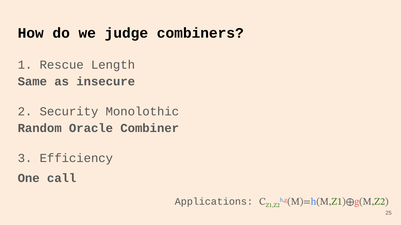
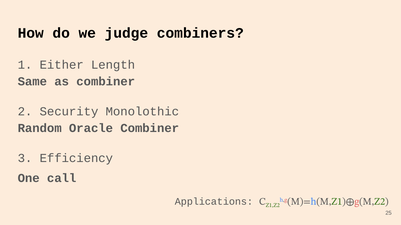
Rescue: Rescue -> Either (62, 65)
as insecure: insecure -> combiner (106, 82)
